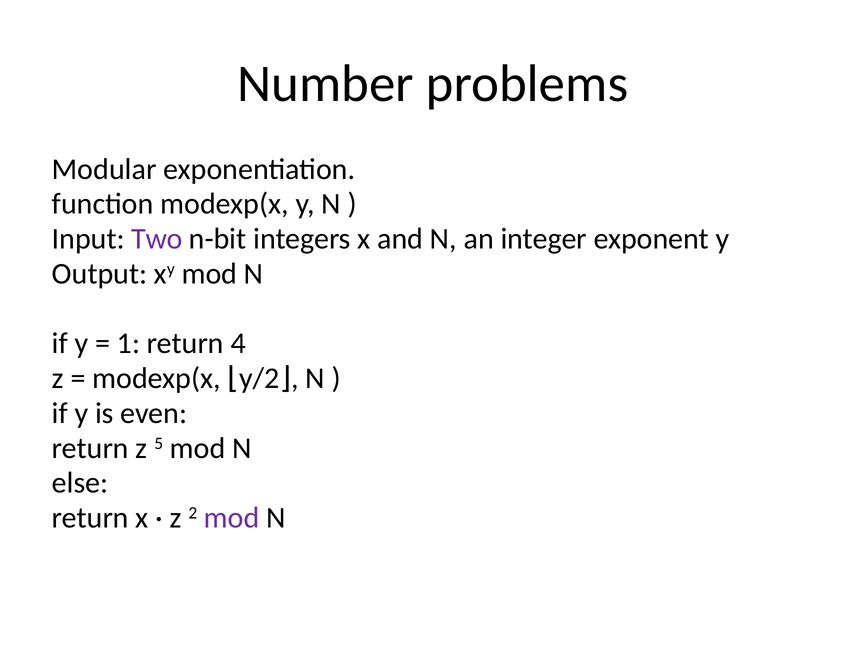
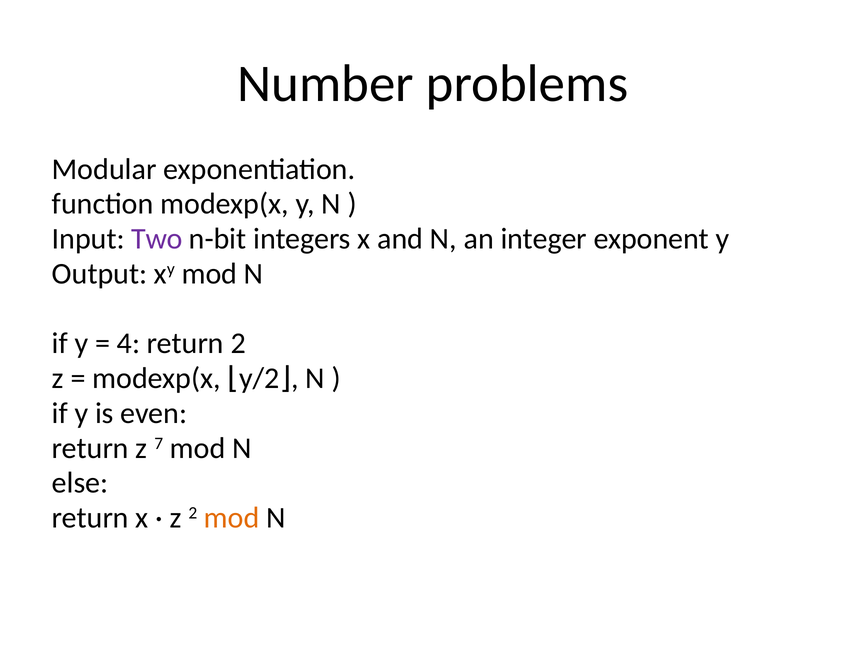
1: 1 -> 4 (129, 343)
return 4: 4 -> 2 (238, 343)
5: 5 -> 7 (159, 443)
mod colour: purple -> orange (232, 517)
